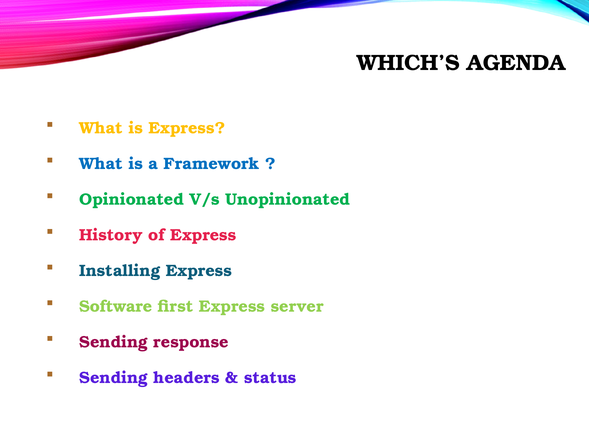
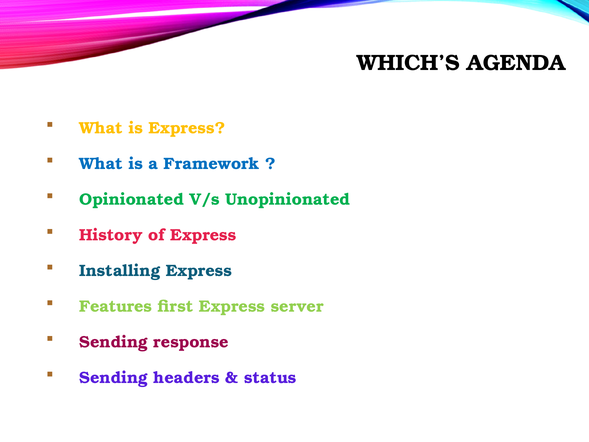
Software: Software -> Features (116, 306)
